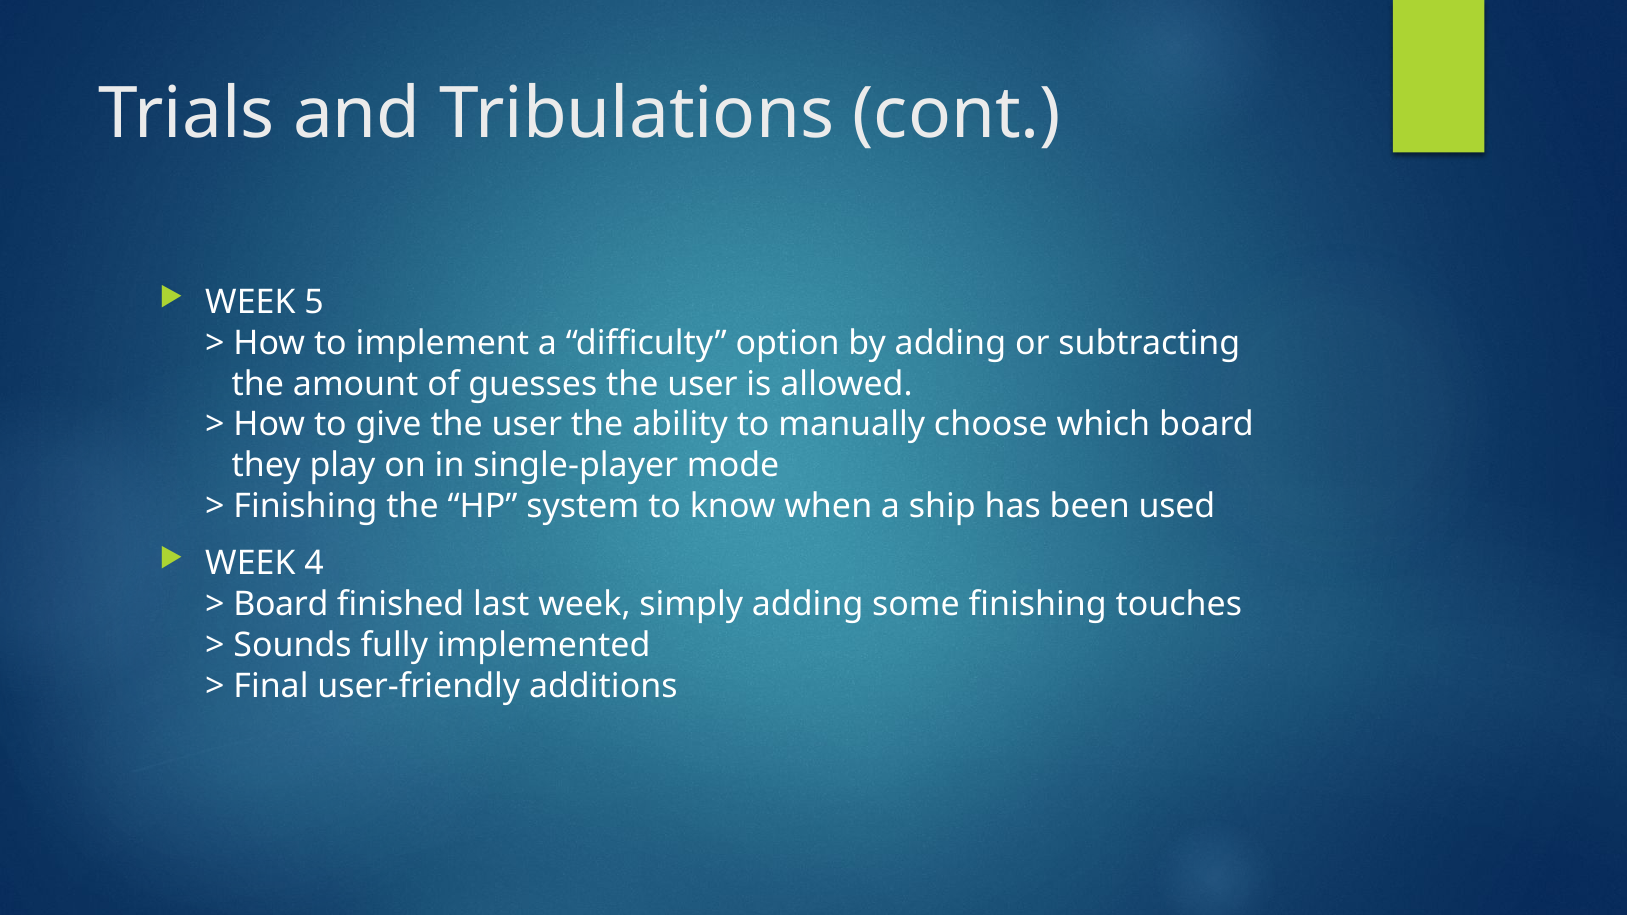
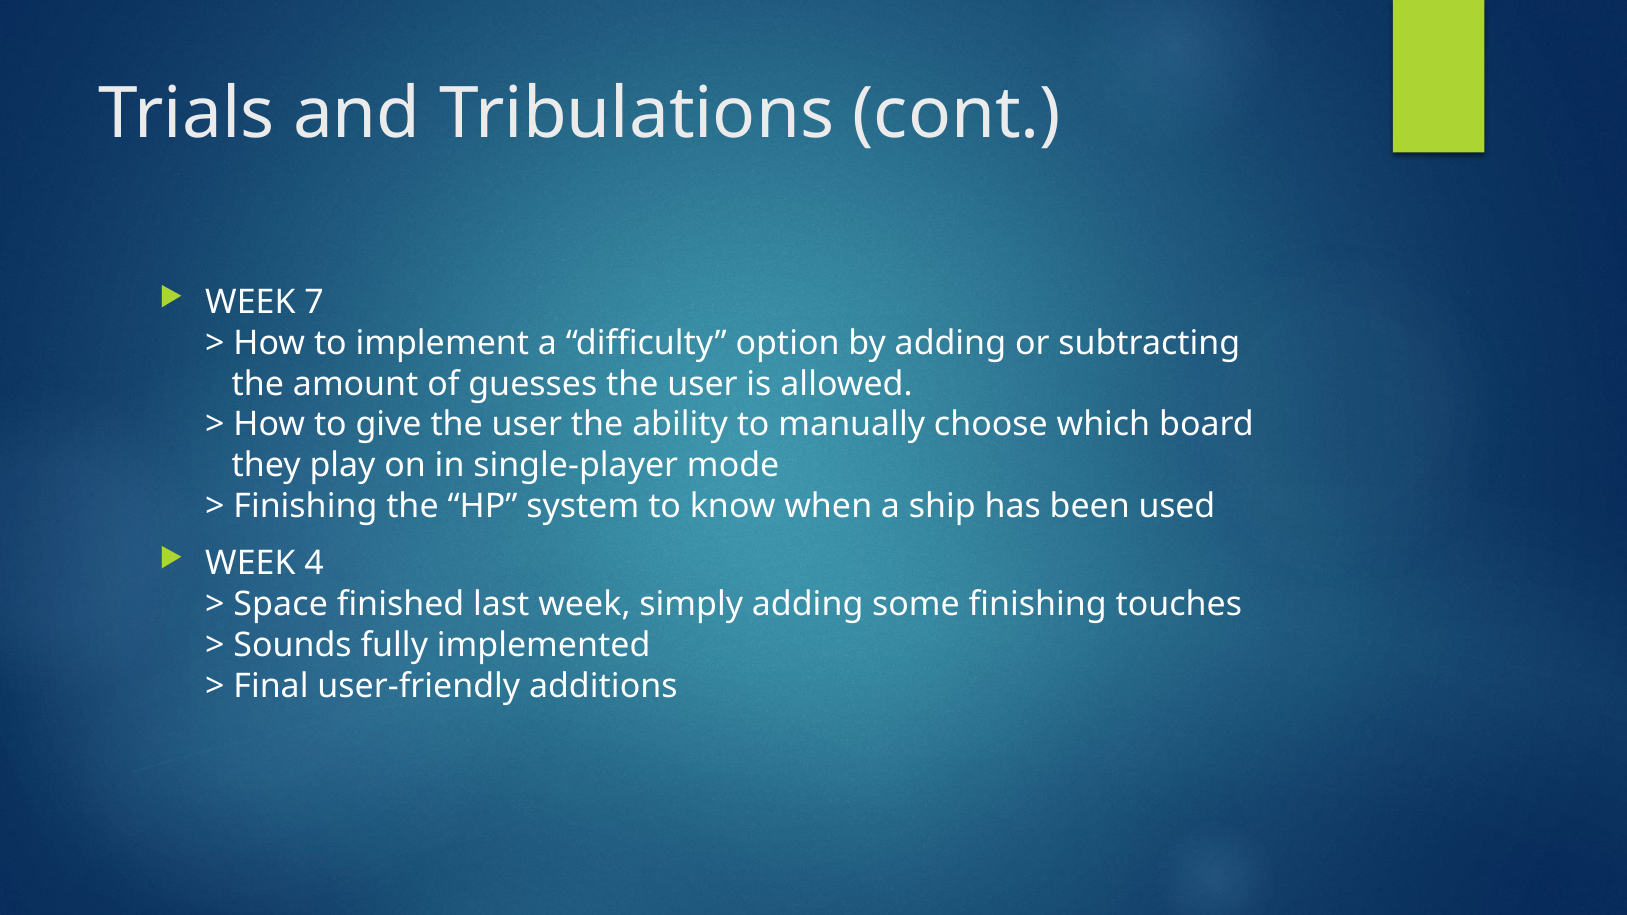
5: 5 -> 7 (314, 303)
Board: Board -> Space (281, 605)
